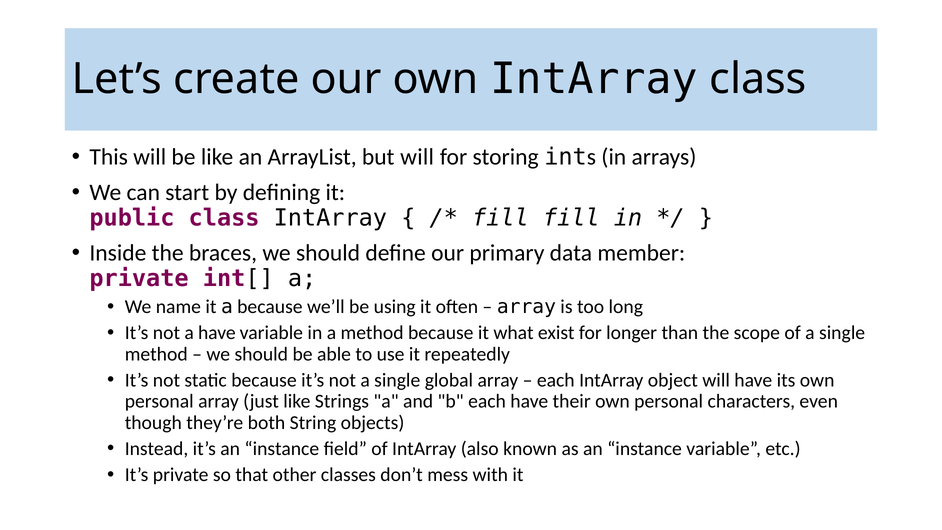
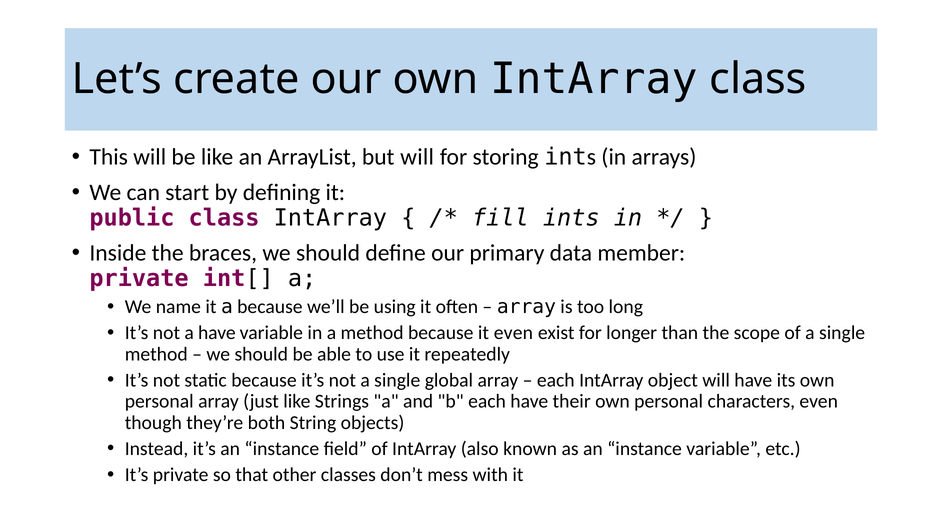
fill fill: fill -> ints (571, 218)
it what: what -> even (513, 333)
